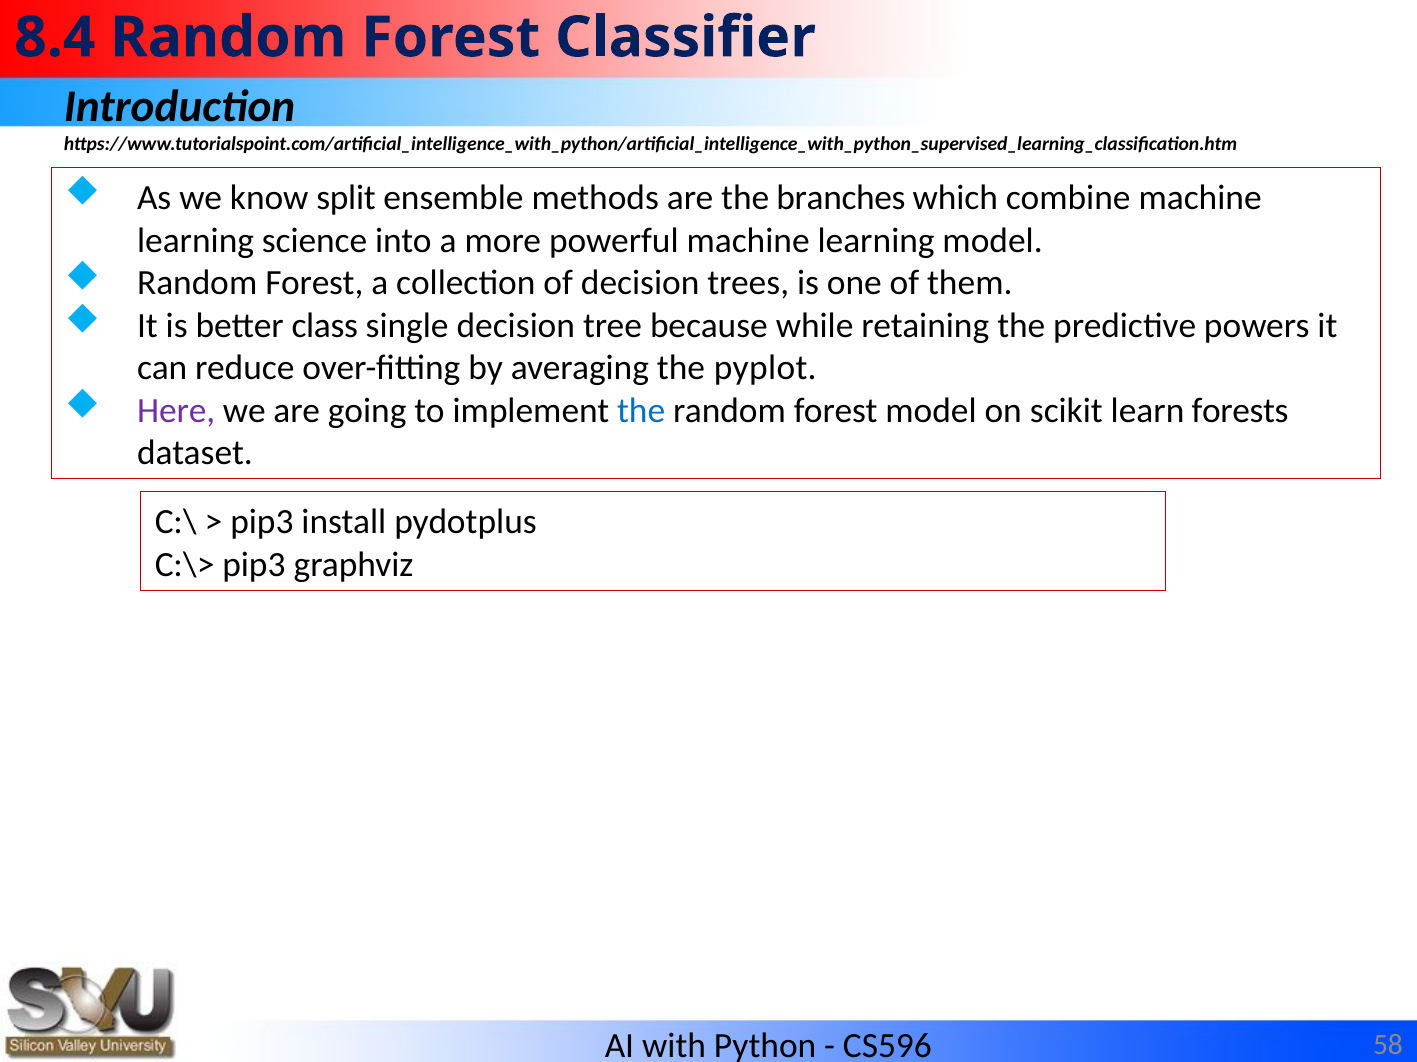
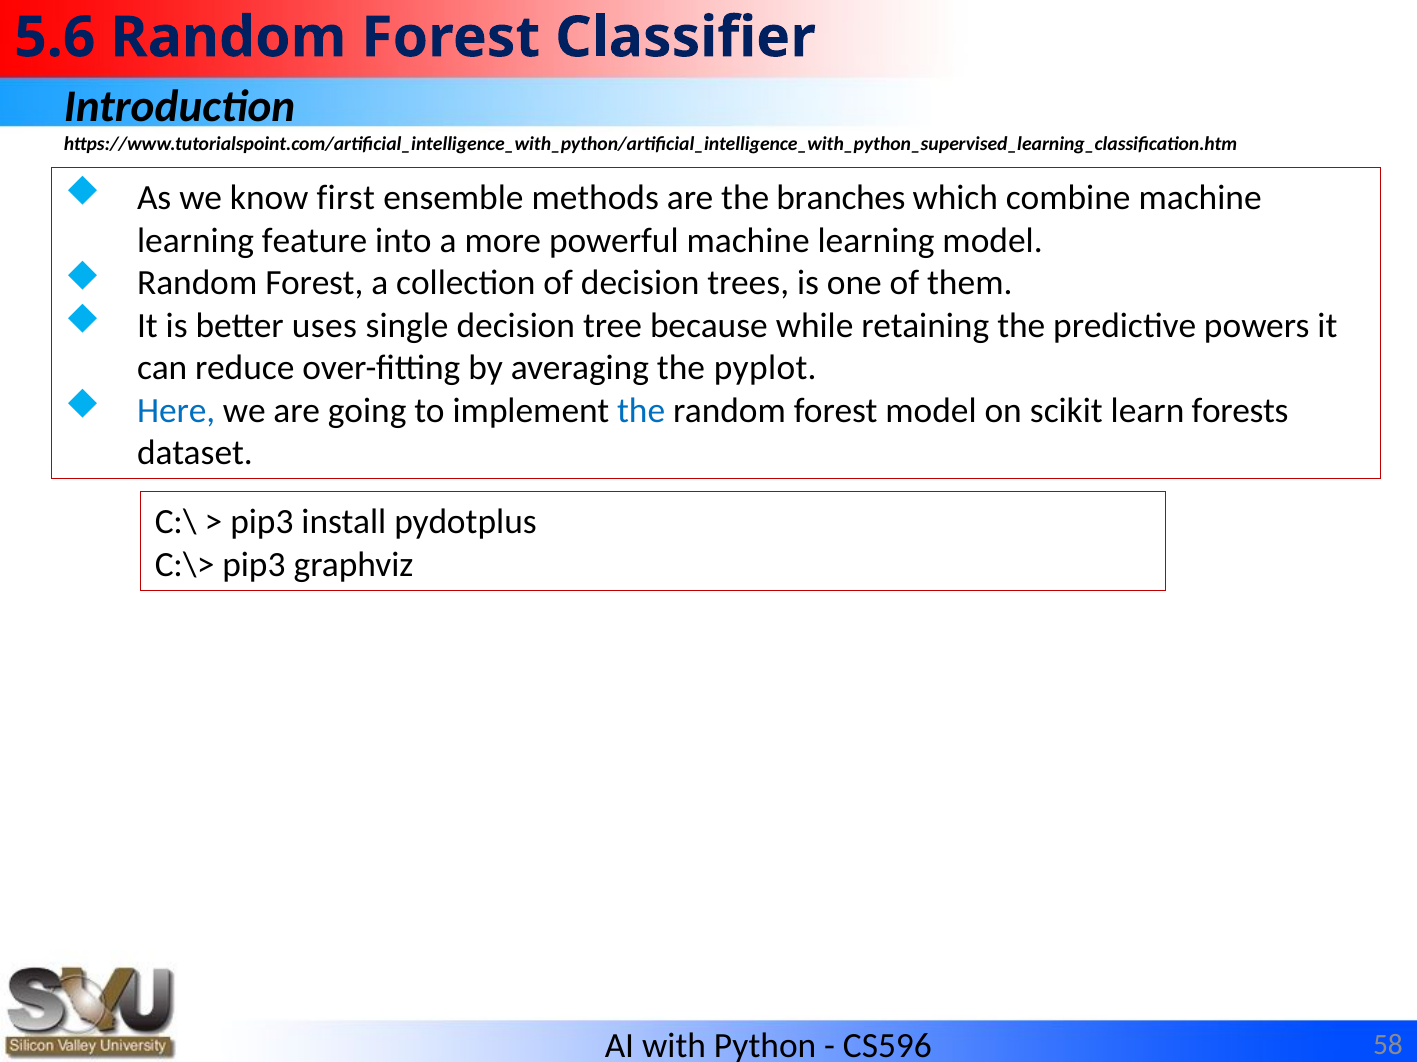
8.4: 8.4 -> 5.6 (55, 38)
split: split -> first (346, 198)
science: science -> feature (315, 241)
class: class -> uses (324, 326)
Here colour: purple -> blue (176, 411)
